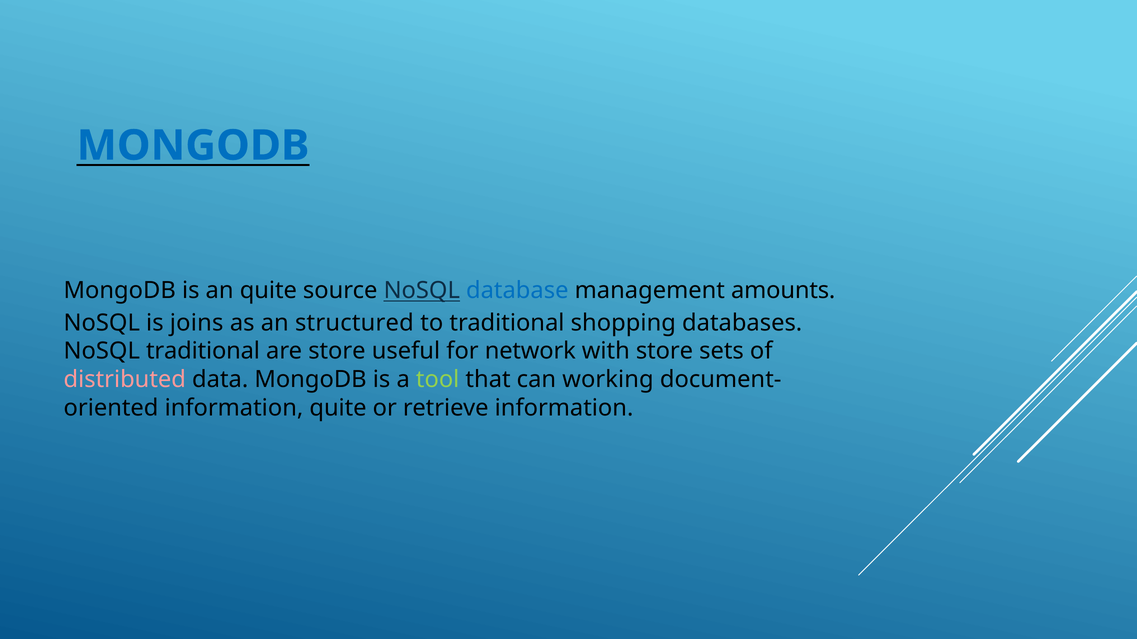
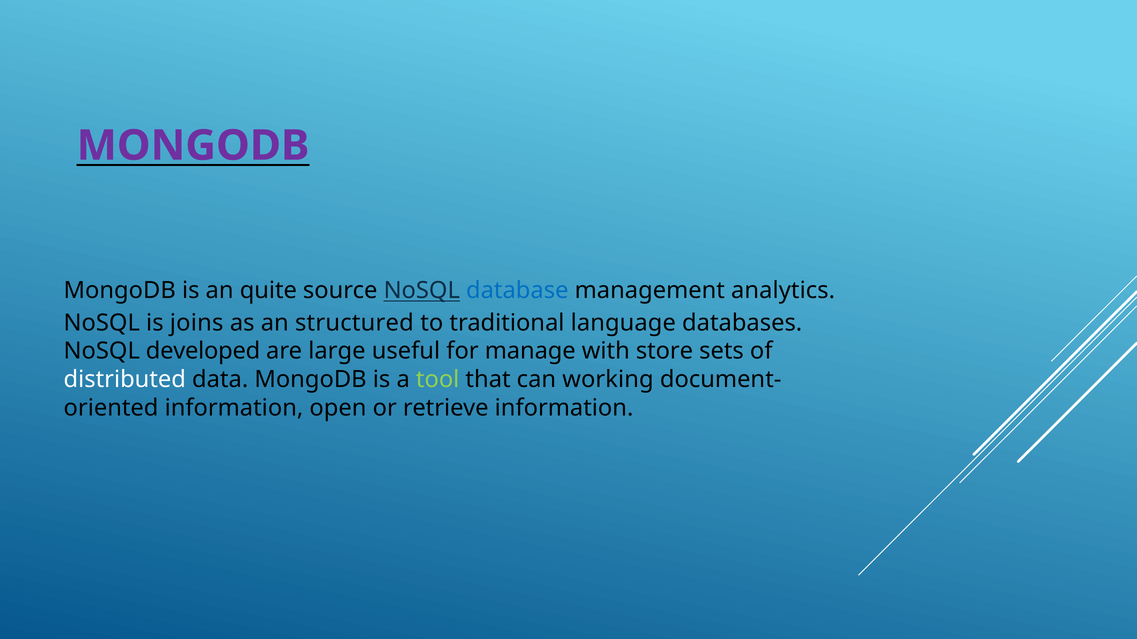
MONGODB colour: blue -> purple (193, 146)
amounts: amounts -> analytics (783, 291)
shopping: shopping -> language (623, 323)
NoSQL traditional: traditional -> developed (203, 351)
are store: store -> large (337, 351)
network: network -> manage (530, 351)
distributed colour: pink -> white (125, 380)
information quite: quite -> open (338, 408)
